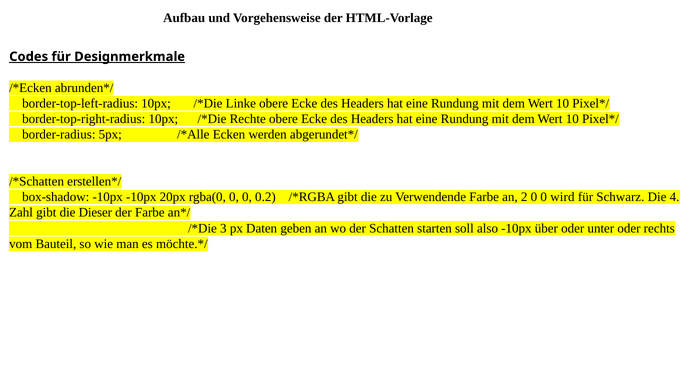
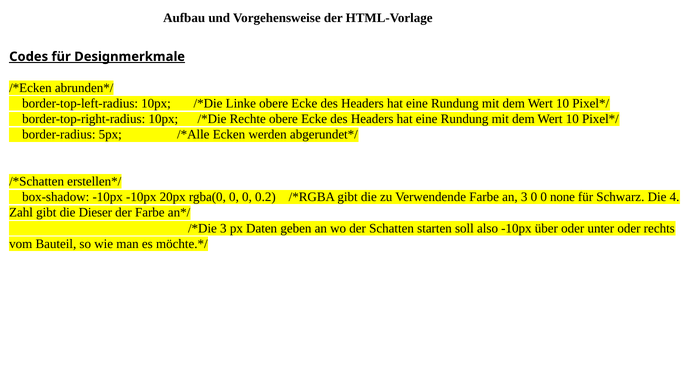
an 2: 2 -> 3 (524, 197)
wird: wird -> none (563, 197)
